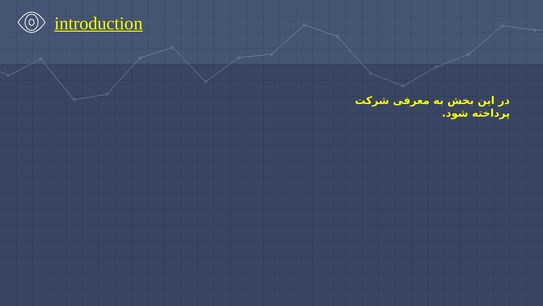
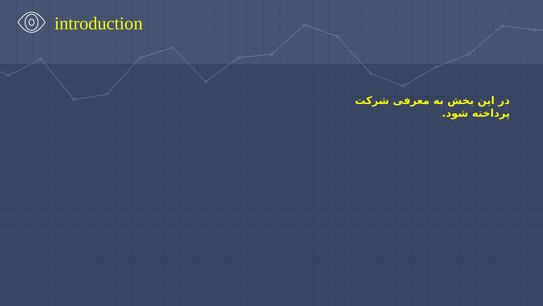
introduction underline: present -> none (99, 23)
